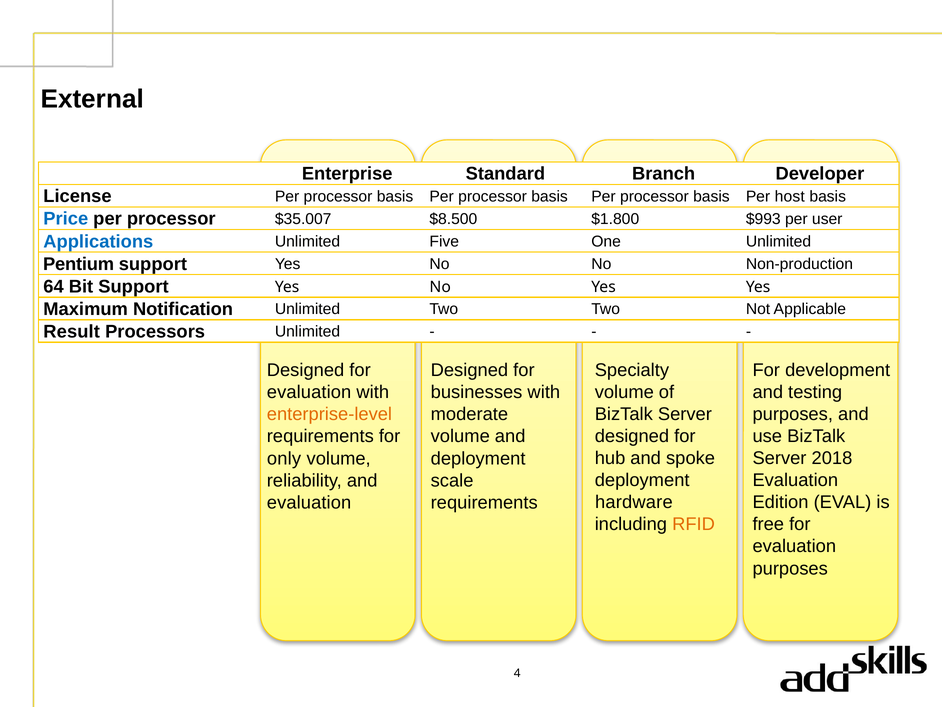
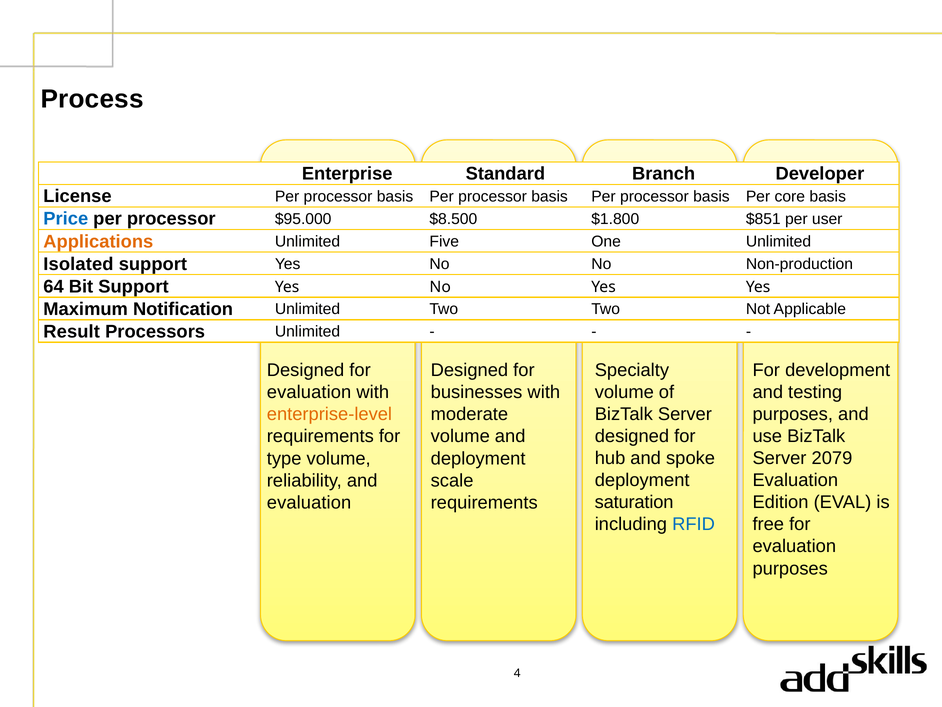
External: External -> Process (92, 99)
host: host -> core (790, 196)
$35.007: $35.007 -> $95.000 (303, 219)
$993: $993 -> $851 (763, 219)
Applications colour: blue -> orange (98, 241)
Pentium: Pentium -> Isolated (78, 264)
only: only -> type (284, 458)
2018: 2018 -> 2079 (832, 458)
hardware: hardware -> saturation (634, 502)
RFID colour: orange -> blue (694, 524)
